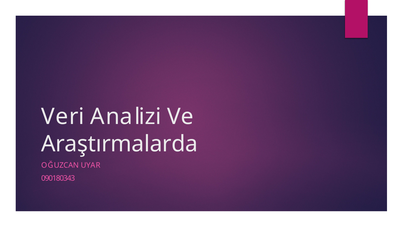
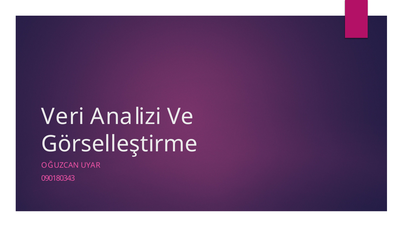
Araştırmalarda: Araştırmalarda -> Görselleştirme (119, 144)
